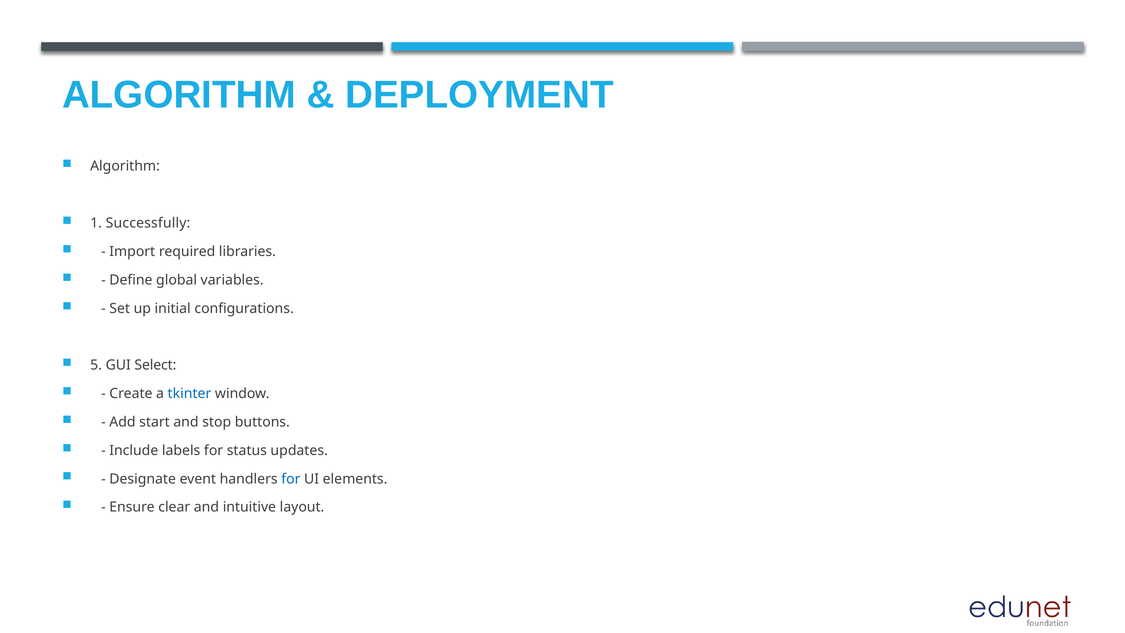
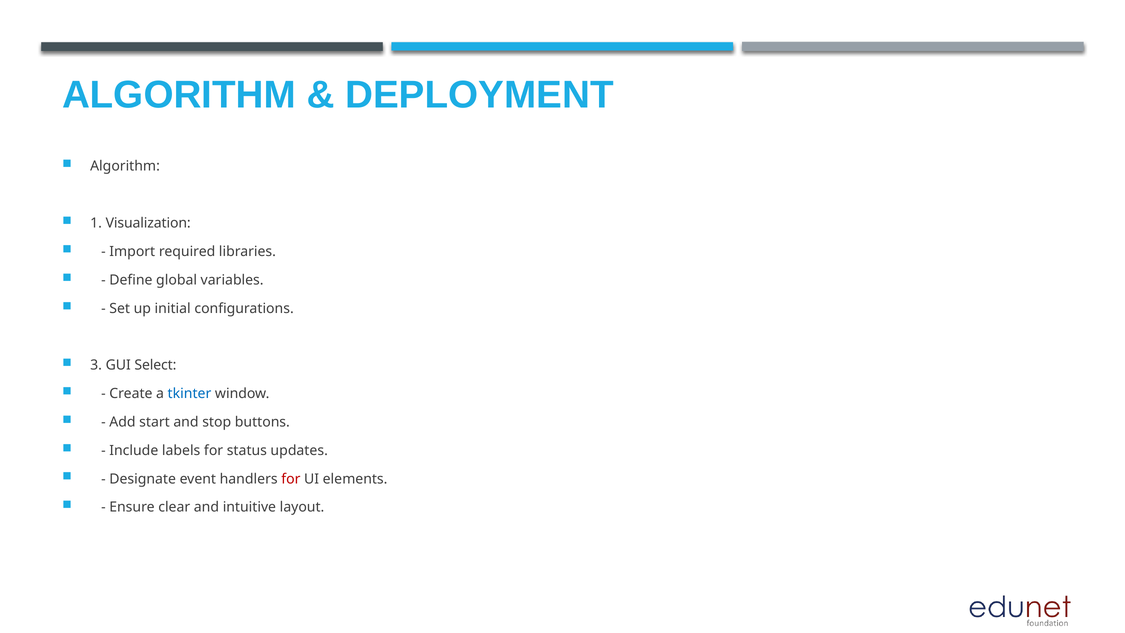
Successfully: Successfully -> Visualization (148, 223)
5: 5 -> 3 (96, 365)
for colour: blue -> red (291, 479)
